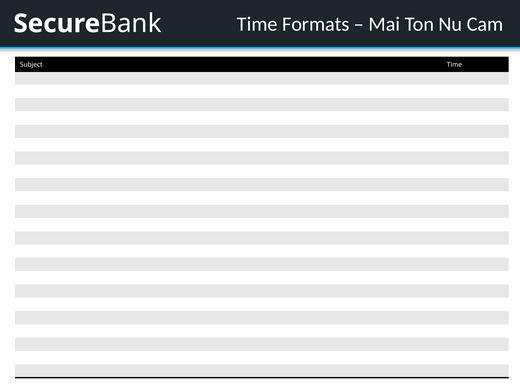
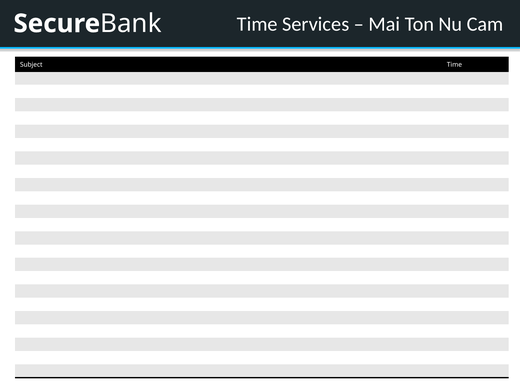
Formats: Formats -> Services (316, 24)
